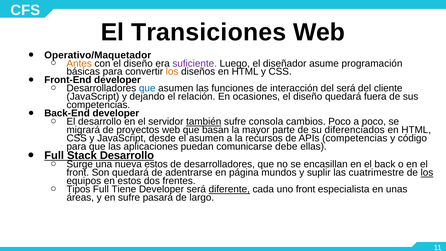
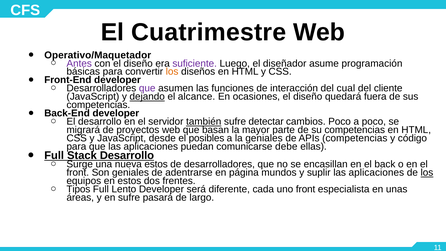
Transiciones: Transiciones -> Cuatrimestre (209, 32)
Antes colour: orange -> purple (79, 63)
que colour: blue -> purple (147, 88)
del será: será -> cual (346, 88)
dejando underline: none -> present (147, 97)
relación: relación -> alcance (197, 97)
consola: consola -> detectar (266, 122)
su diferenciados: diferenciados -> competencias (355, 130)
el asumen: asumen -> posibles (206, 138)
la recursos: recursos -> geniales (264, 138)
Son quedará: quedará -> geniales (130, 173)
suplir las cuatrimestre: cuatrimestre -> aplicaciones (376, 173)
Tiene: Tiene -> Lento (124, 189)
diferente underline: present -> none (229, 189)
